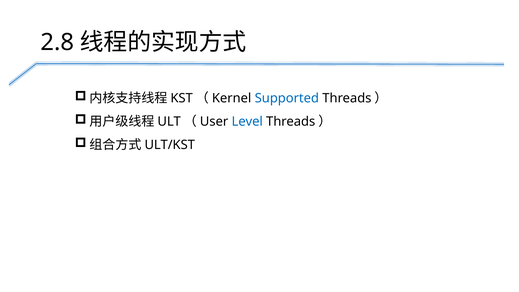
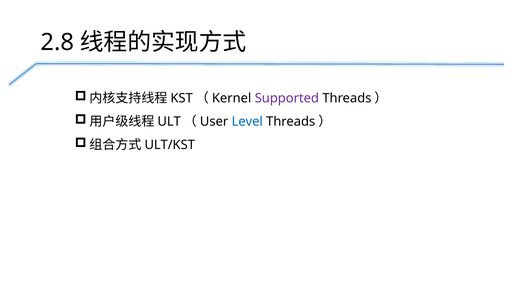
Supported colour: blue -> purple (287, 98)
